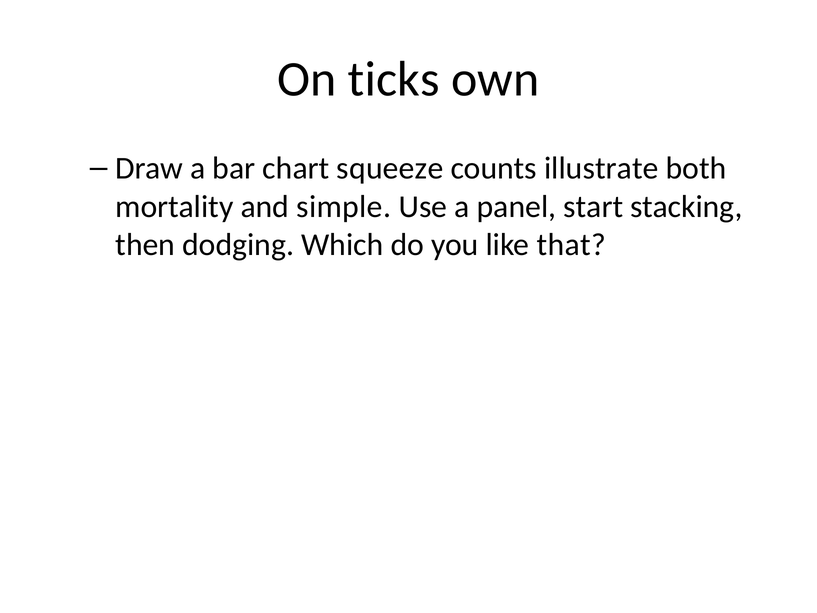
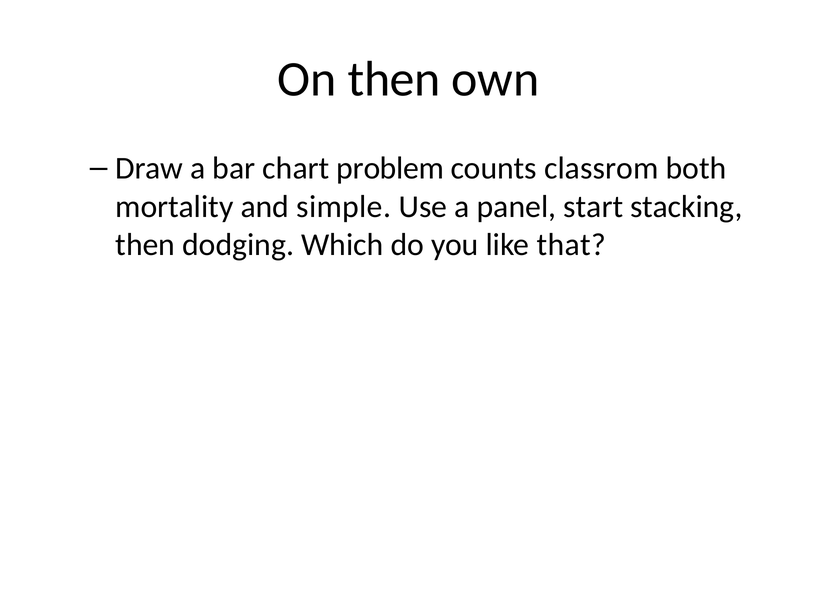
On ticks: ticks -> then (394, 79)
squeeze: squeeze -> problem (390, 168)
illustrate: illustrate -> classrom (601, 168)
